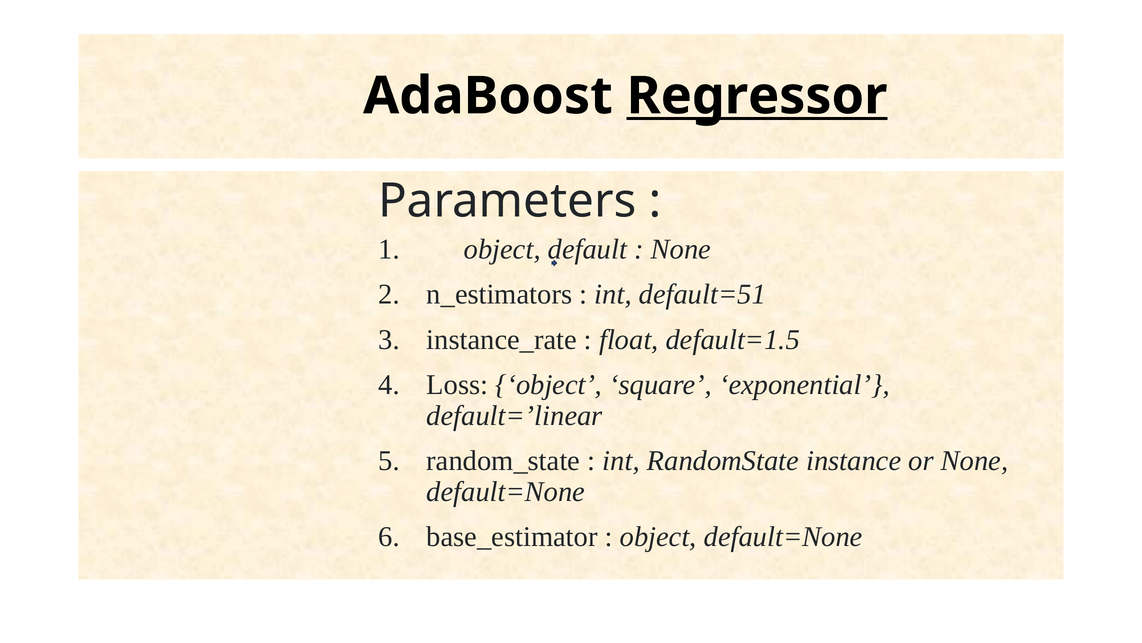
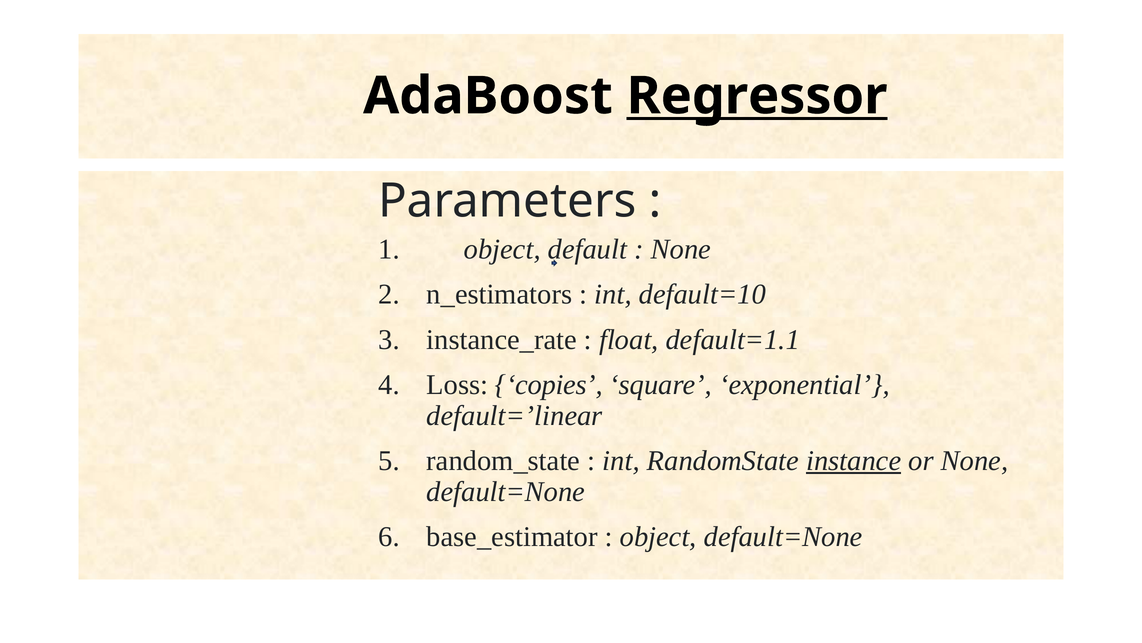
default=51: default=51 -> default=10 (702, 294)
default=1.5: default=1.5 -> default=1.1 (733, 339)
Loss object: object -> copies (549, 384)
instance underline: none -> present (854, 460)
